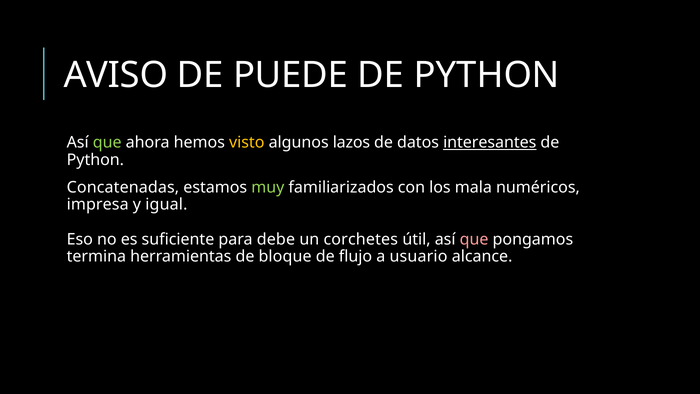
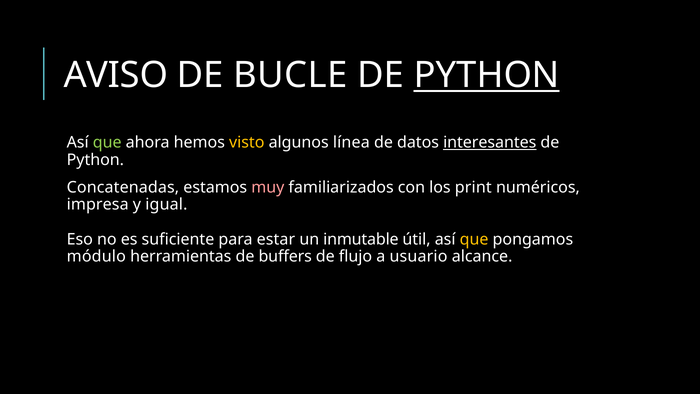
PUEDE: PUEDE -> BUCLE (290, 75)
PYTHON underline: none -> present (487, 75)
lazos: lazos -> línea (351, 142)
muy colour: light green -> pink (268, 187)
mala: mala -> print (473, 187)
debe: debe -> estar (276, 239)
corchetes: corchetes -> inmutable (361, 239)
que colour: pink -> yellow (474, 239)
termina: termina -> módulo (96, 256)
bloque: bloque -> buffers (285, 256)
